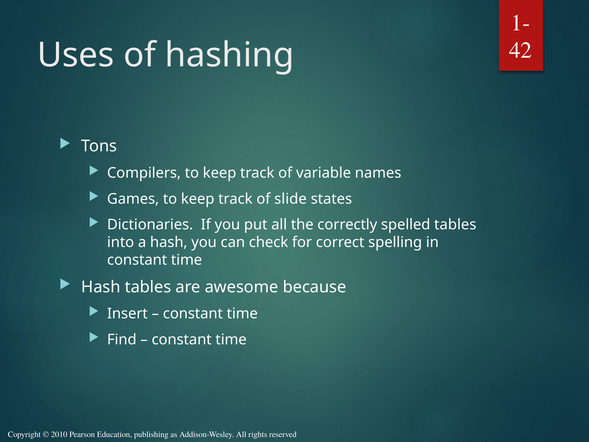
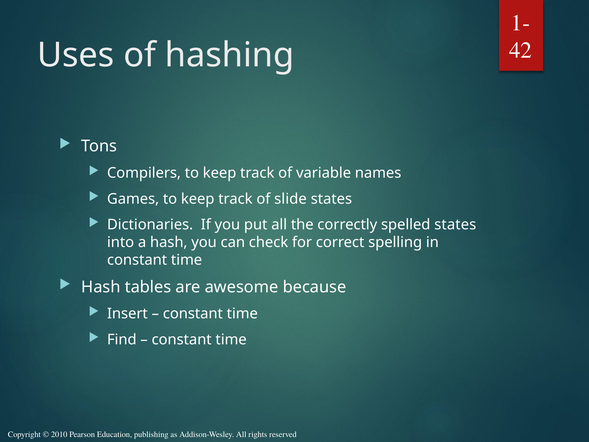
spelled tables: tables -> states (455, 225)
